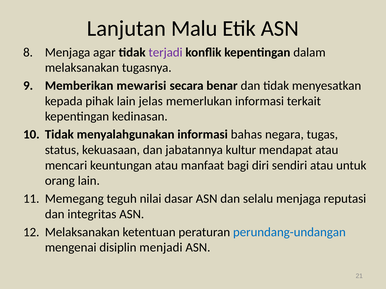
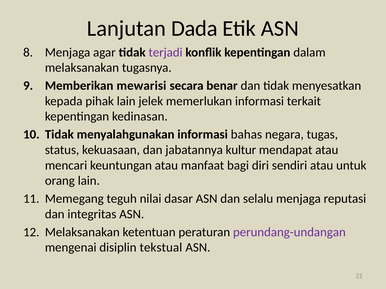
Malu: Malu -> Dada (194, 29)
jelas: jelas -> jelek (151, 101)
perundang-undangan colour: blue -> purple (289, 232)
menjadi: menjadi -> tekstual (161, 248)
